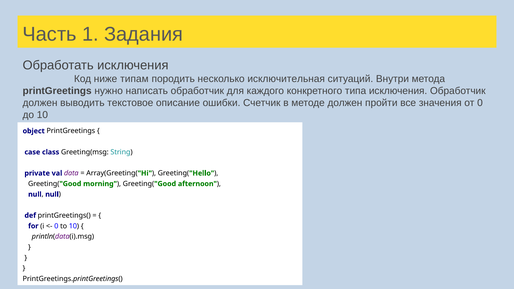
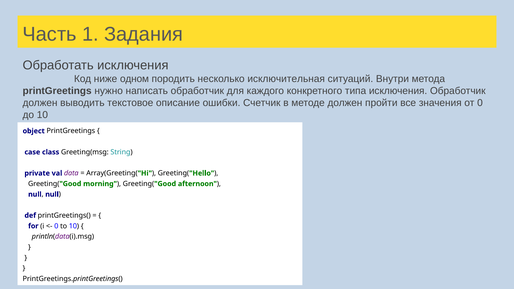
типам: типам -> одном (134, 79)
